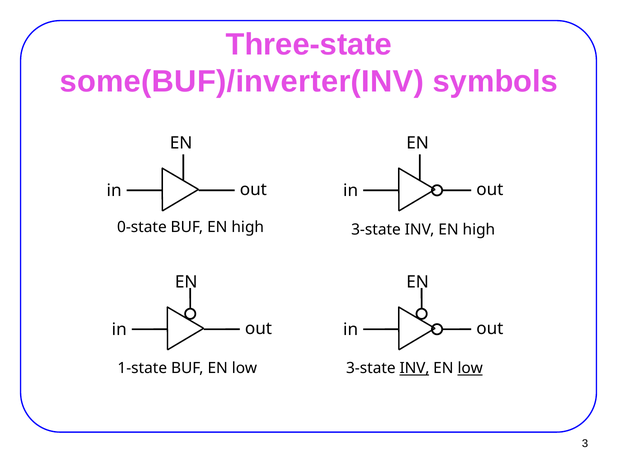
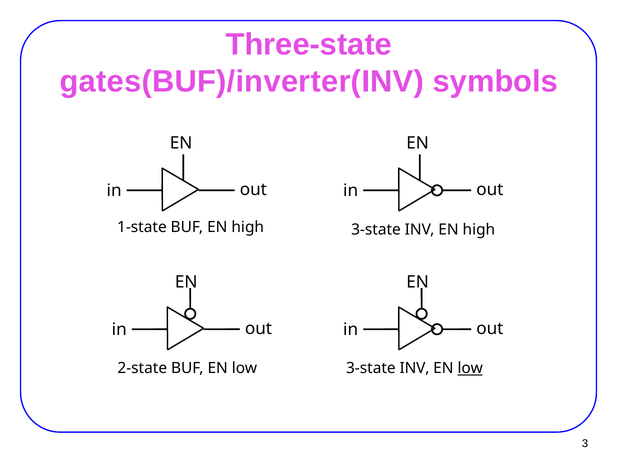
some(BUF)/inverter(INV: some(BUF)/inverter(INV -> gates(BUF)/inverter(INV (242, 82)
0-state: 0-state -> 1-state (142, 227)
1-state: 1-state -> 2-state (142, 368)
INV underline: present -> none (415, 368)
